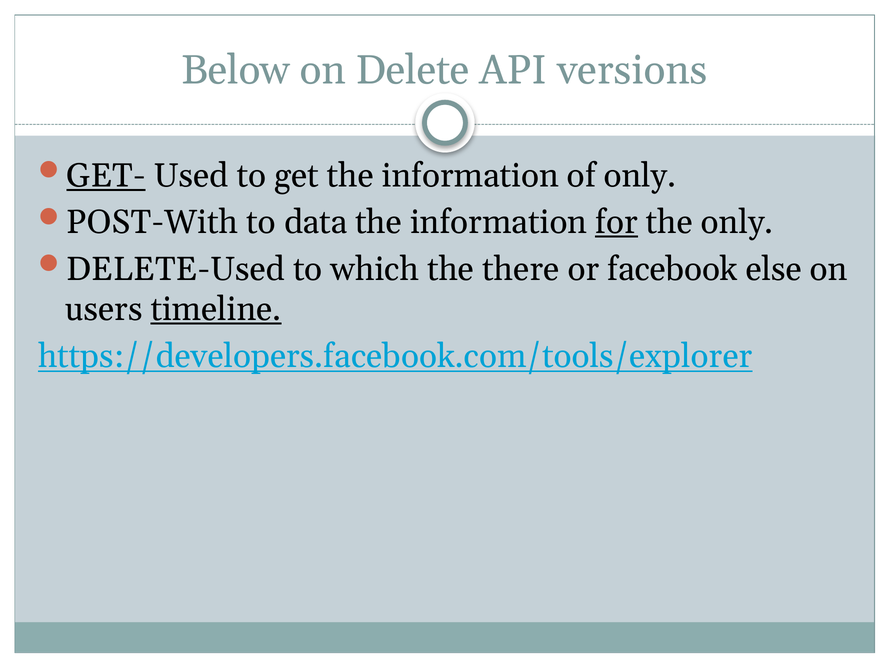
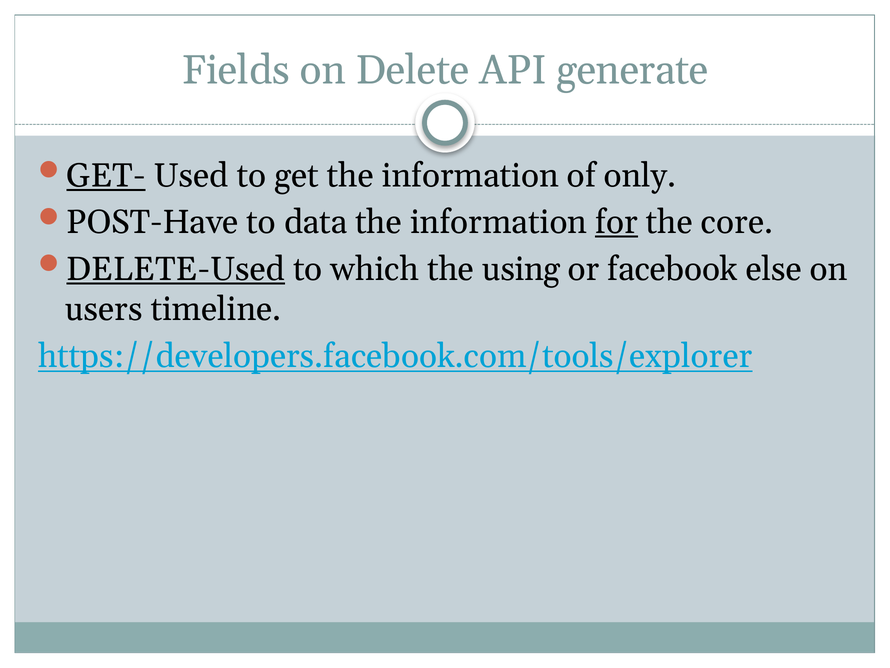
Below: Below -> Fields (236, 70)
versions: versions -> generate (632, 70)
POST-With: POST-With -> POST-Have (153, 222)
the only: only -> core (737, 222)
DELETE-Used underline: none -> present (176, 269)
there: there -> using (521, 269)
timeline underline: present -> none (216, 309)
